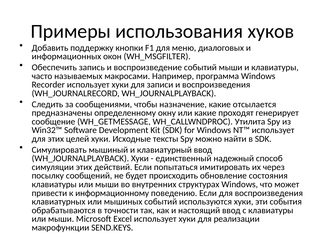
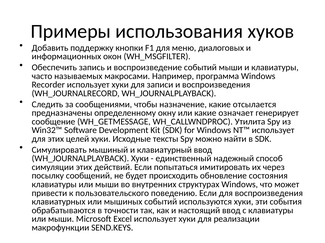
проходят: проходят -> означает (236, 113)
информационному: информационному -> пользовательского (112, 194)
